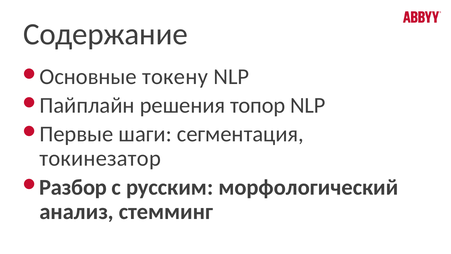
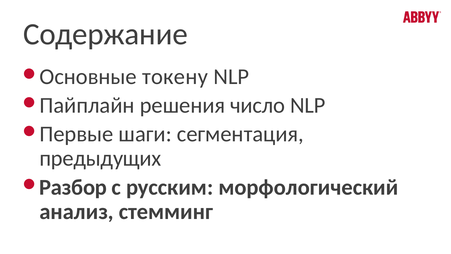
топор: топор -> число (258, 105)
токинезатор: токинезатор -> предыдущих (100, 158)
